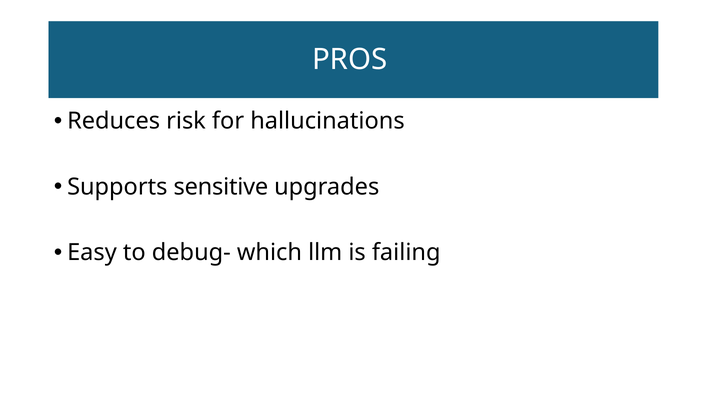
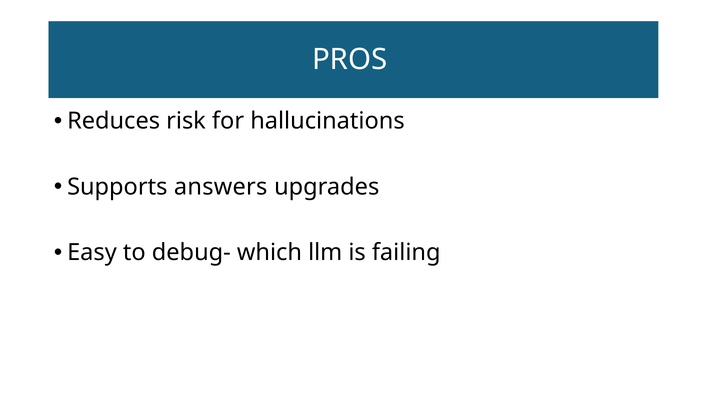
sensitive: sensitive -> answers (221, 187)
